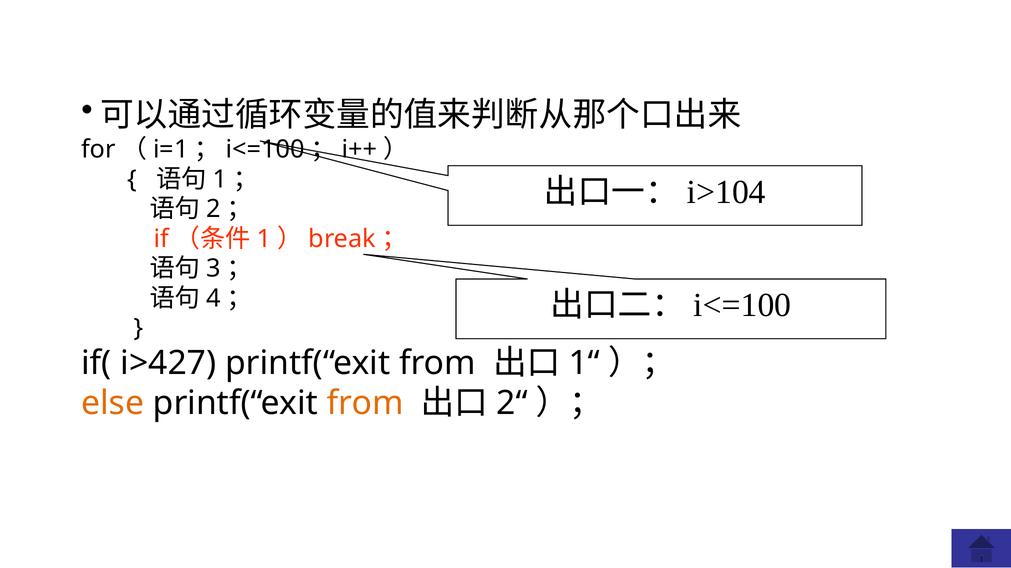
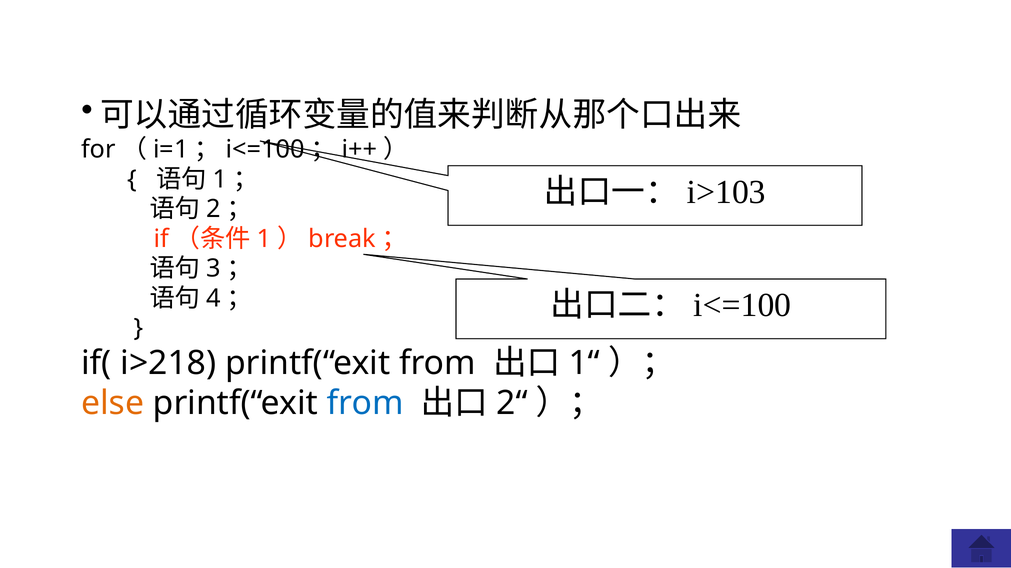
i>104: i>104 -> i>103 (726, 192)
i>427: i>427 -> i>218 (168, 364)
from colour: orange -> blue (365, 403)
